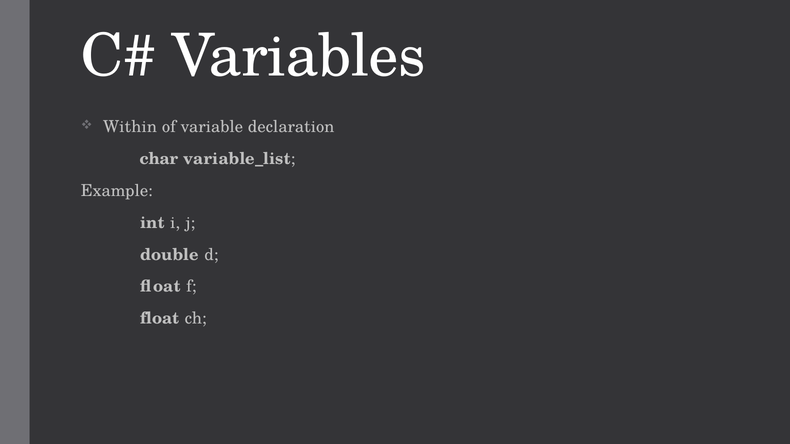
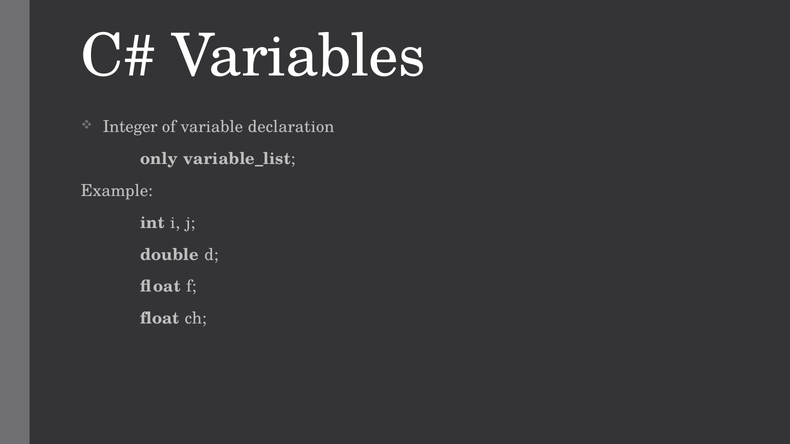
Within: Within -> Integer (130, 127)
char: char -> only (159, 159)
